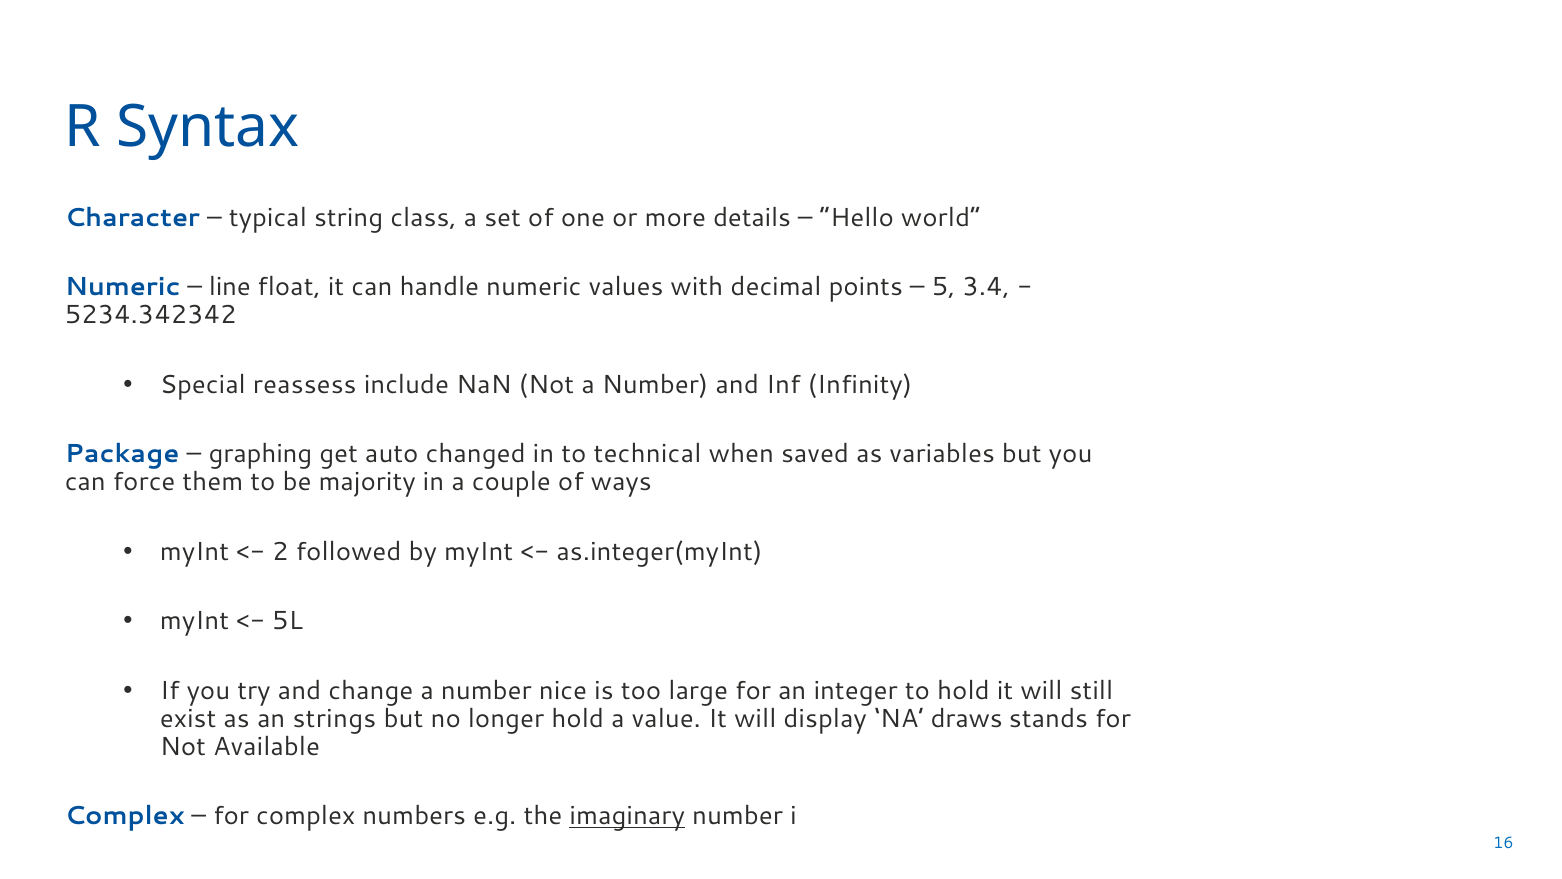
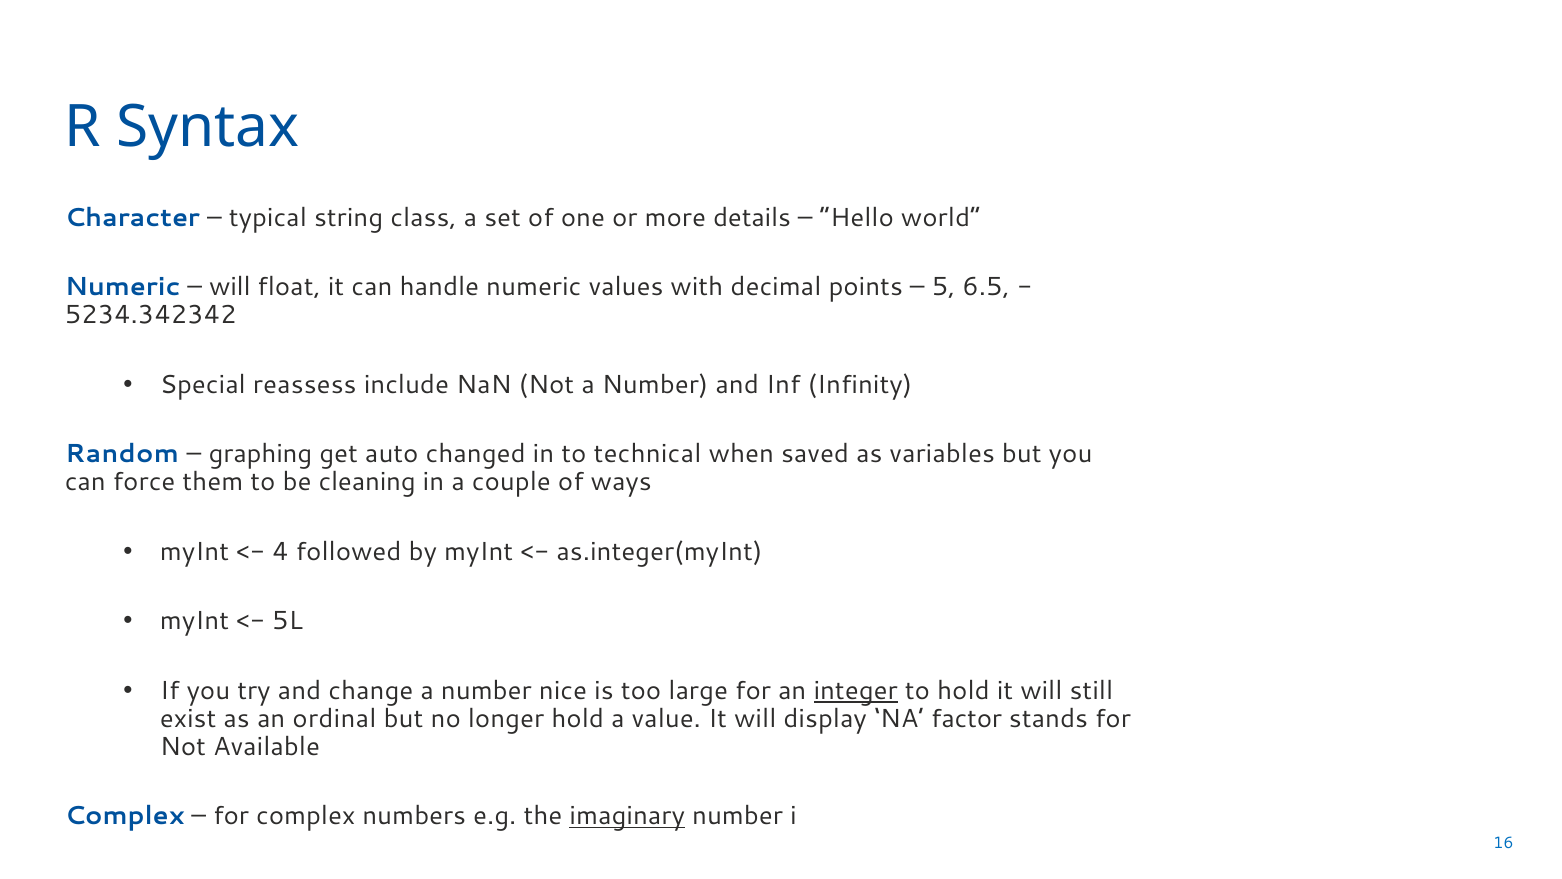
line: line -> will (230, 287)
3.4: 3.4 -> 6.5 (986, 287)
Package: Package -> Random (122, 454)
majority: majority -> cleaning (367, 482)
2: 2 -> 4 (280, 551)
integer underline: none -> present (856, 690)
strings: strings -> ordinal (334, 718)
draws: draws -> factor (967, 718)
